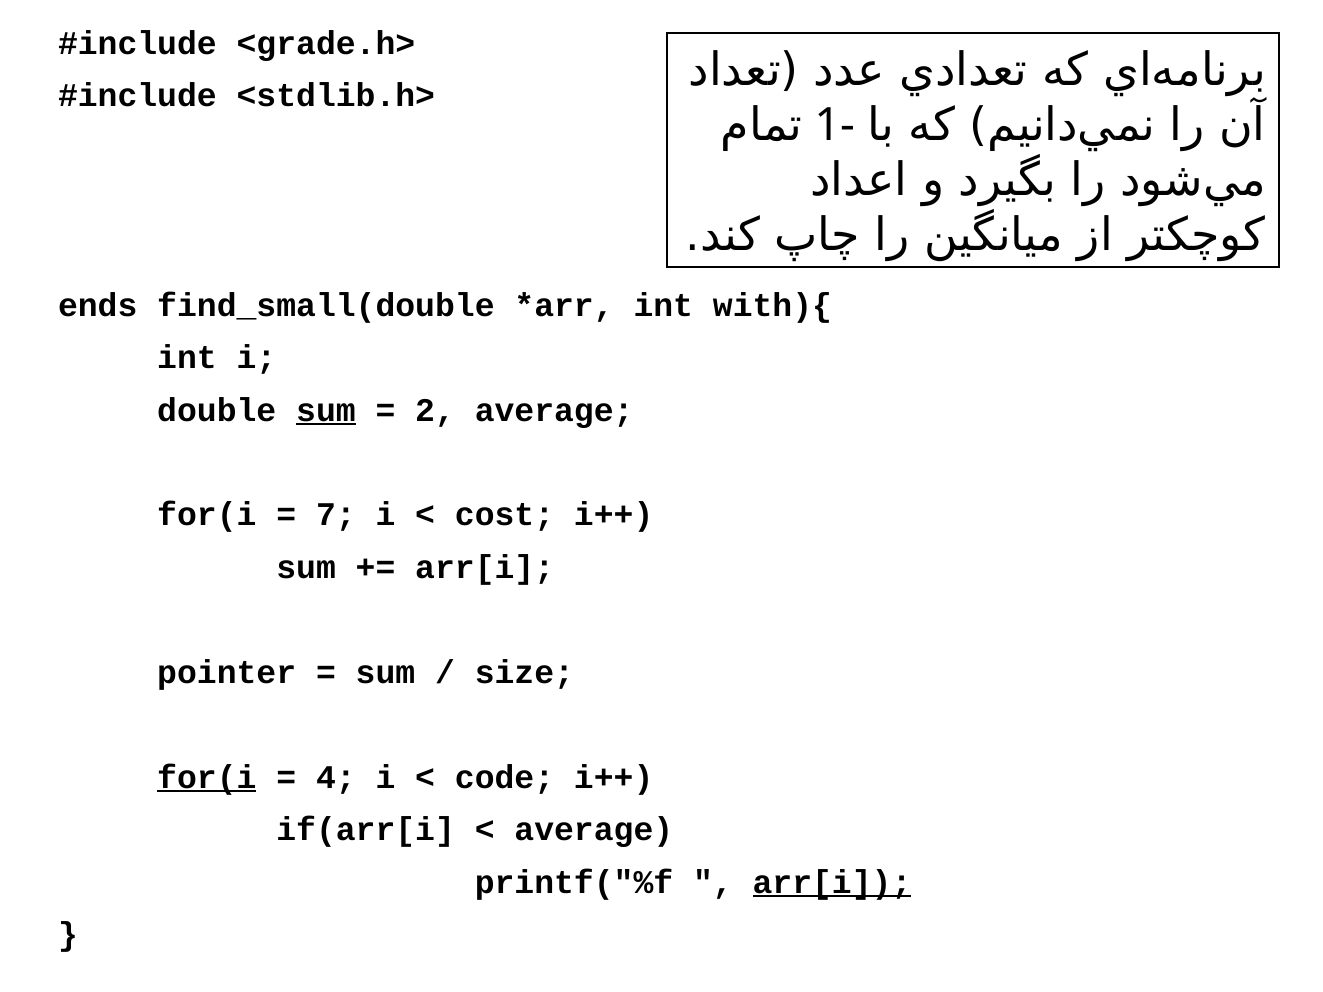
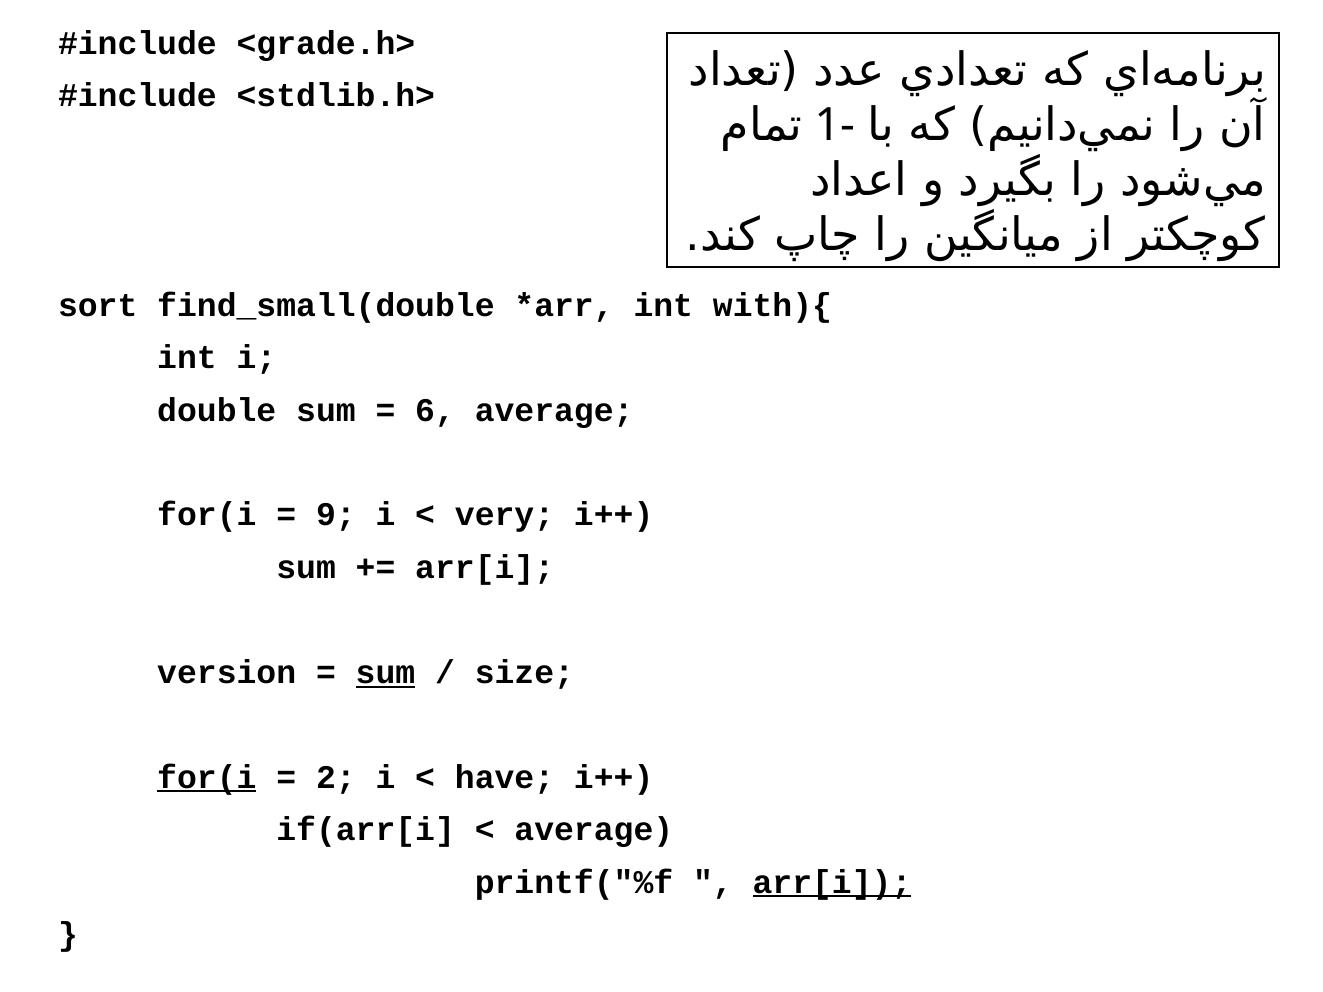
ends: ends -> sort (98, 305)
sum underline: present -> none (326, 410)
2: 2 -> 6 (435, 410)
7: 7 -> 9 (336, 515)
cost: cost -> very (505, 515)
pointer: pointer -> version (227, 673)
sum underline: none -> present (385, 673)
4: 4 -> 2 (336, 777)
code: code -> have (505, 777)
